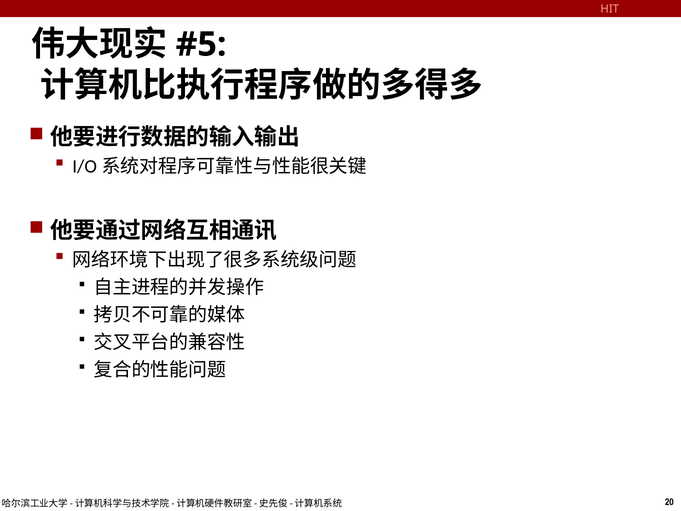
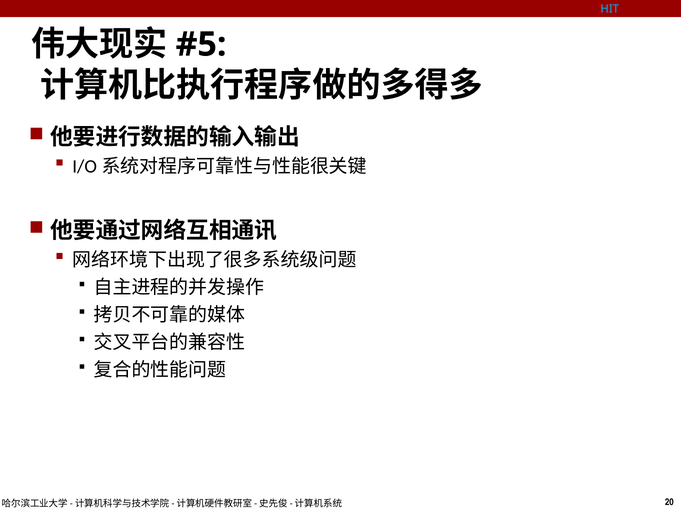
HIT colour: pink -> light blue (610, 9)
